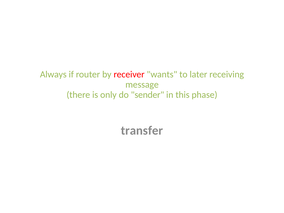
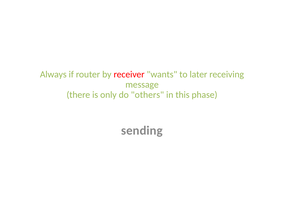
sender: sender -> others (147, 95)
transfer: transfer -> sending (142, 131)
